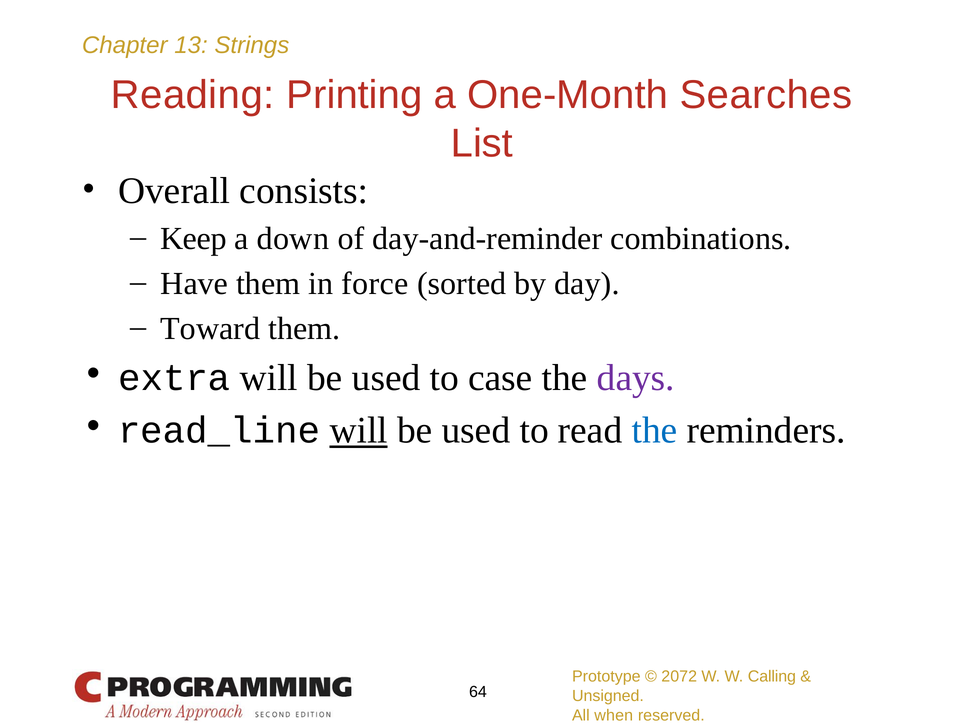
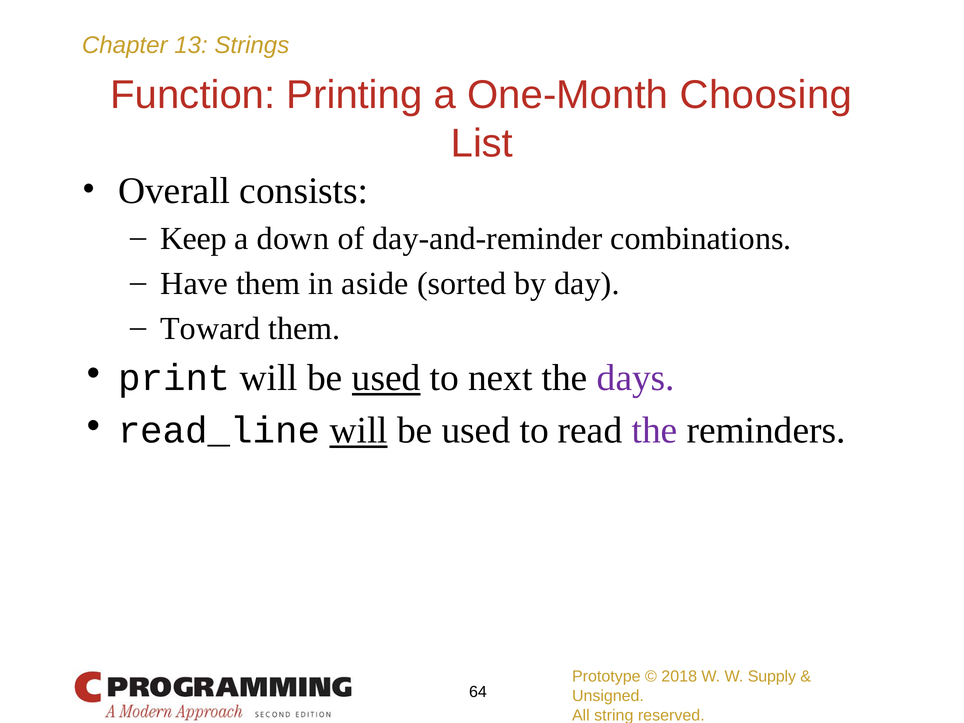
Reading: Reading -> Function (193, 95)
Searches: Searches -> Choosing (766, 95)
force: force -> aside (375, 283)
extra: extra -> print (174, 378)
used underline: none -> present (386, 378)
case: case -> next (500, 378)
the colour: blue -> purple (655, 431)
2072: 2072 -> 2018 (679, 677)
Calling: Calling -> Supply (772, 677)
when: when -> string (614, 715)
